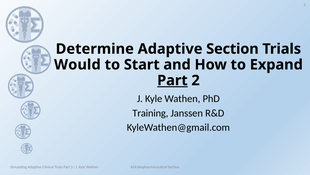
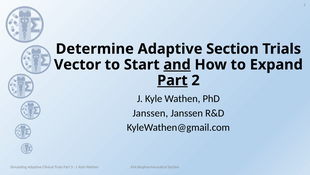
Would: Would -> Vector (77, 64)
and underline: none -> present (177, 64)
Training: Training -> Janssen (150, 113)
